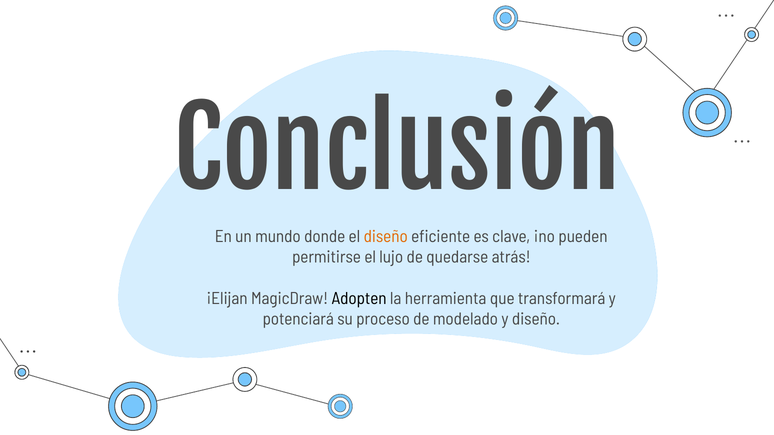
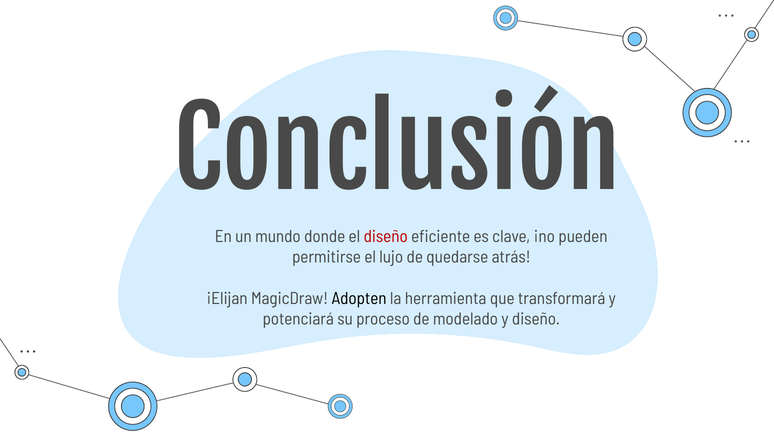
diseño colour: orange -> red (386, 237)
